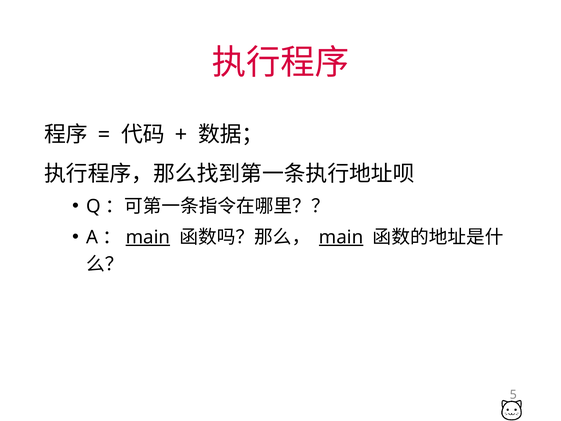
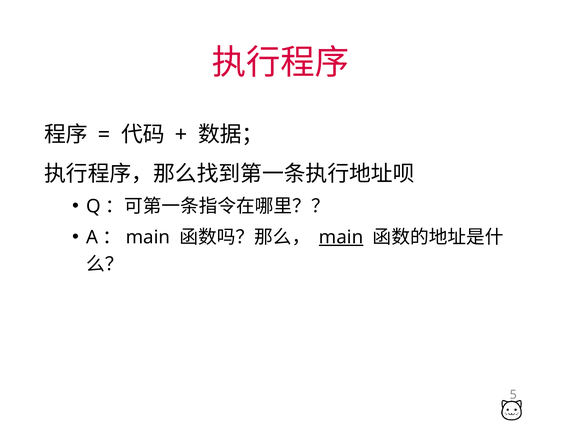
main underline: present -> none (148, 237)
